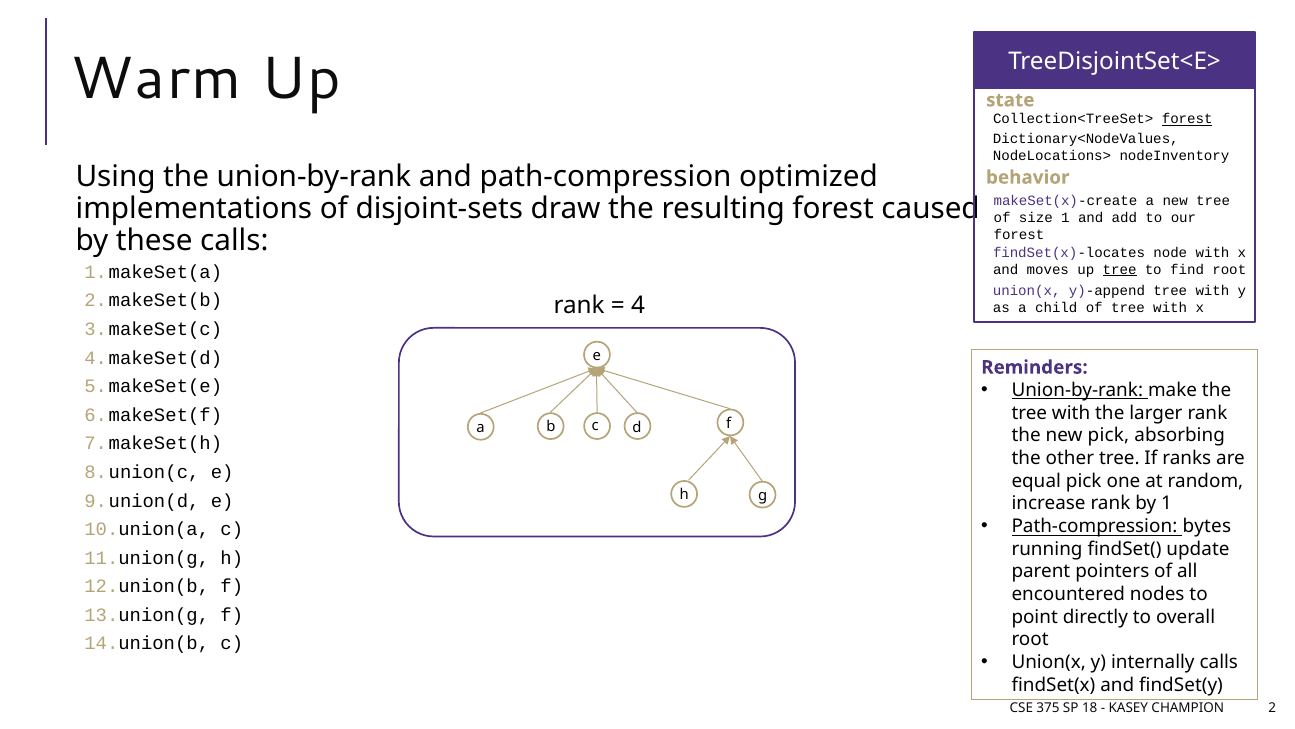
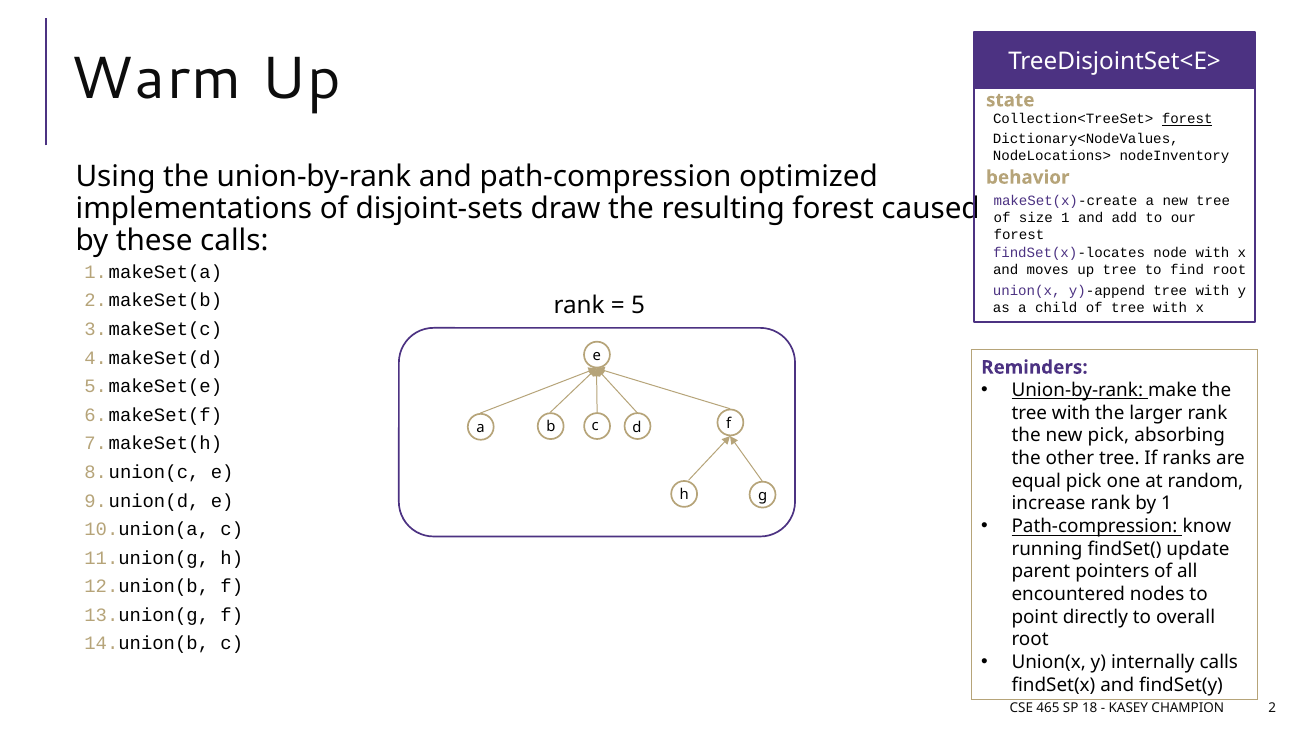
tree underline: present -> none (1120, 269)
4: 4 -> 5 (638, 305)
bytes: bytes -> know (1207, 526)
375: 375 -> 465 (1048, 707)
